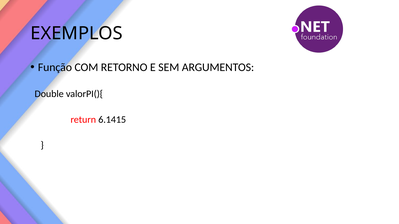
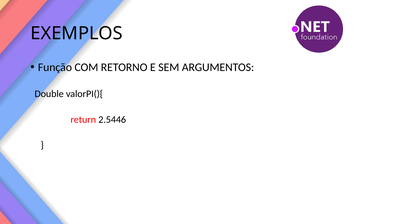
6.1415: 6.1415 -> 2.5446 (112, 120)
